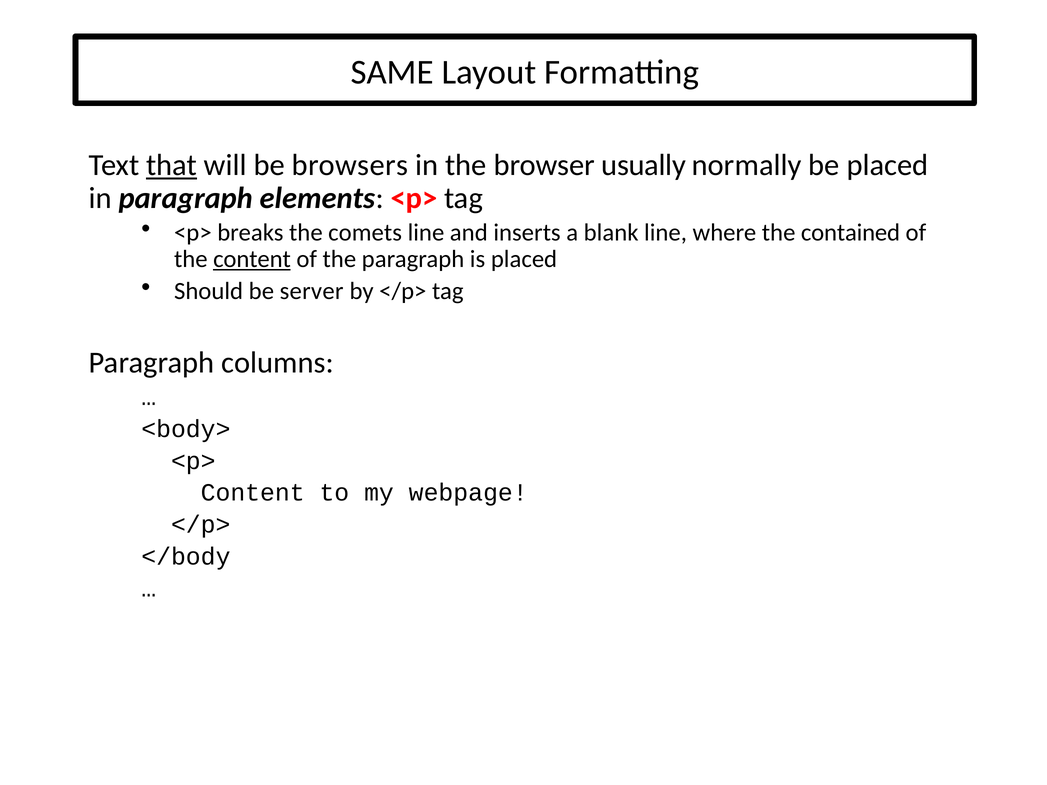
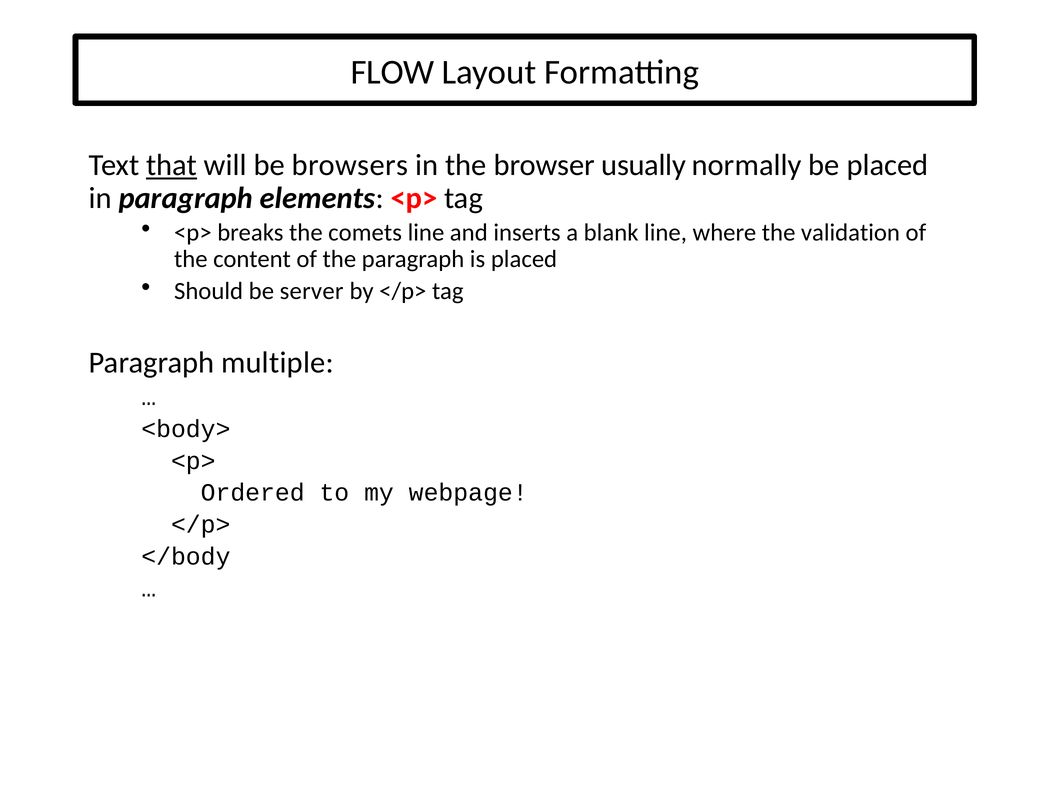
SAME: SAME -> FLOW (392, 72)
contained: contained -> validation (850, 233)
content underline: present -> none (252, 259)
columns: columns -> multiple (277, 363)
Content: Content -> Ordered (253, 493)
